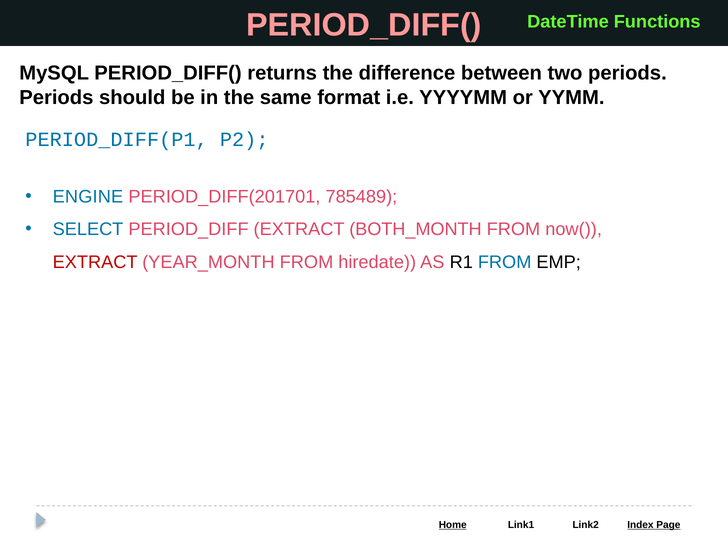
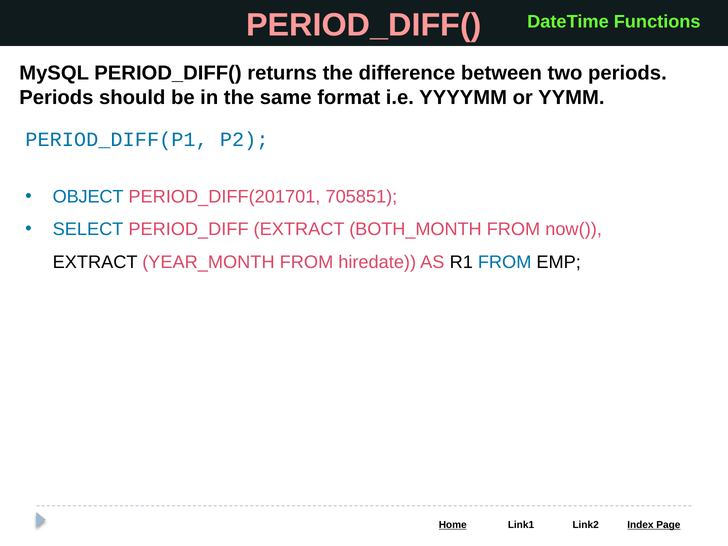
ENGINE: ENGINE -> OBJECT (88, 197)
785489: 785489 -> 705851 (361, 197)
EXTRACT colour: red -> black (95, 262)
